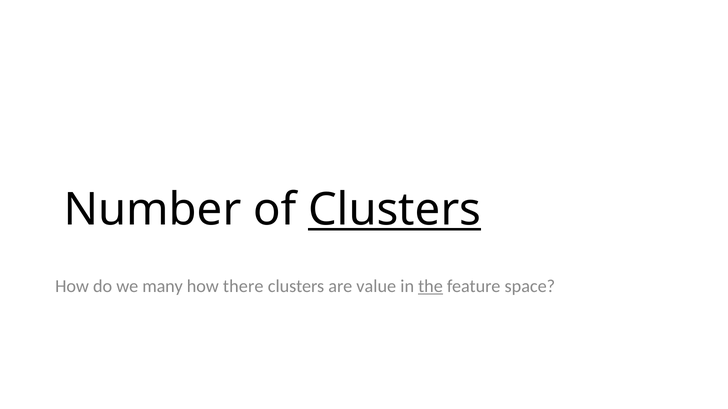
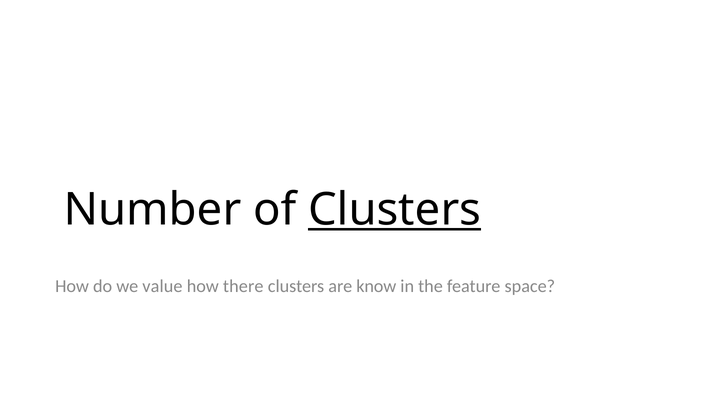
many: many -> value (162, 287)
value: value -> know (376, 287)
the underline: present -> none (430, 287)
